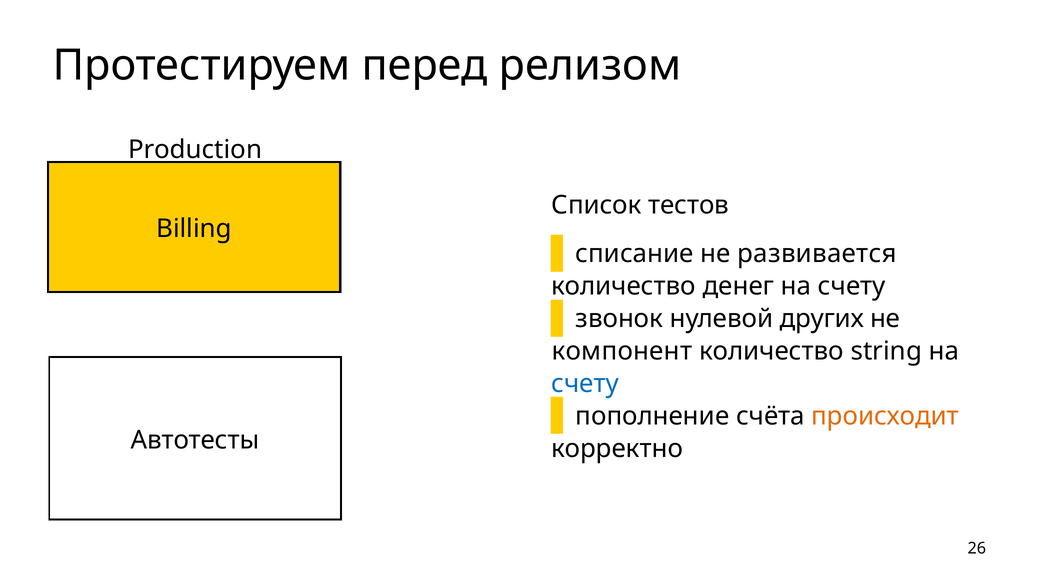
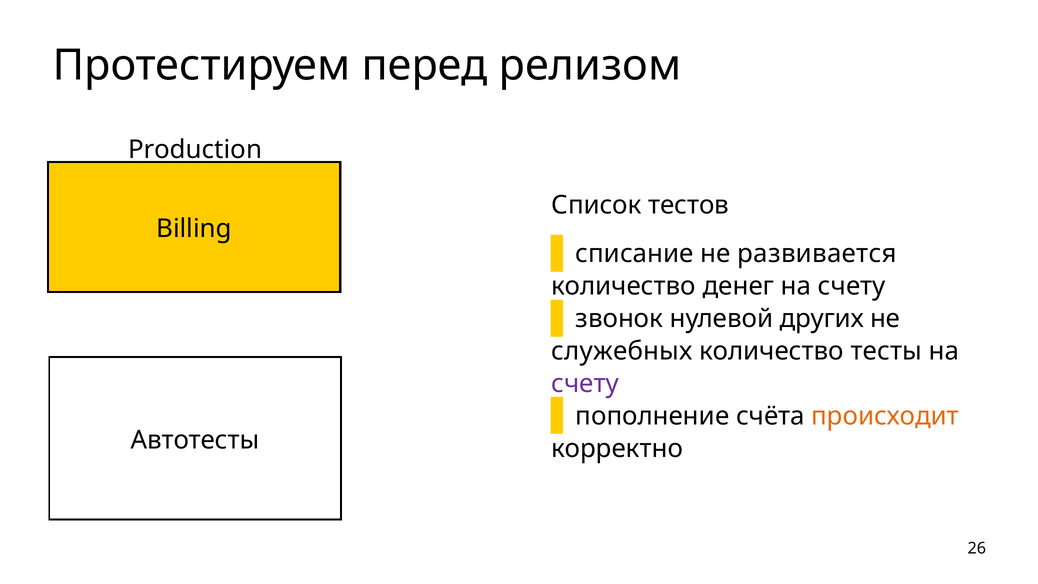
компонент: компонент -> служебных (622, 351)
string: string -> тесты (886, 351)
счету colour: blue -> purple (585, 384)
